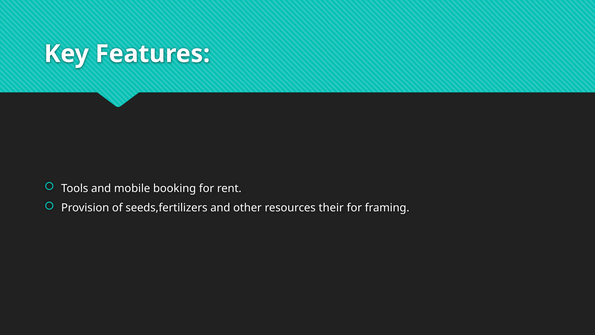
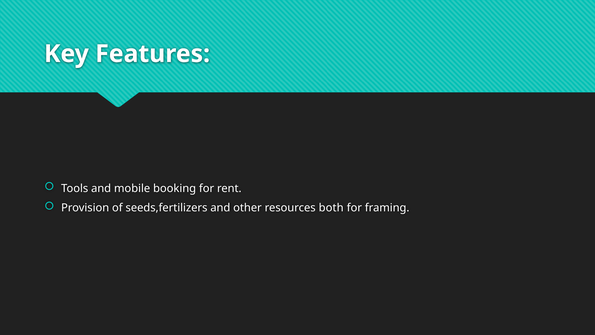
their: their -> both (331, 208)
